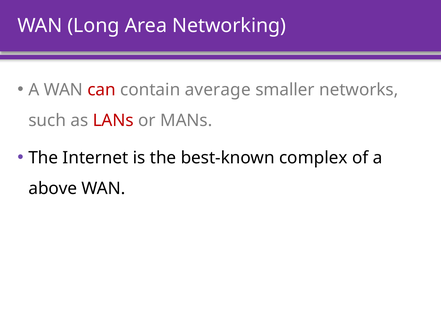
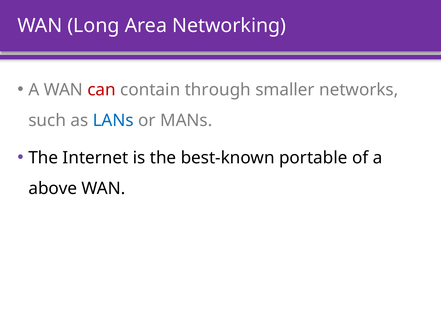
average: average -> through (218, 90)
LANs colour: red -> blue (113, 121)
complex: complex -> portable (313, 158)
